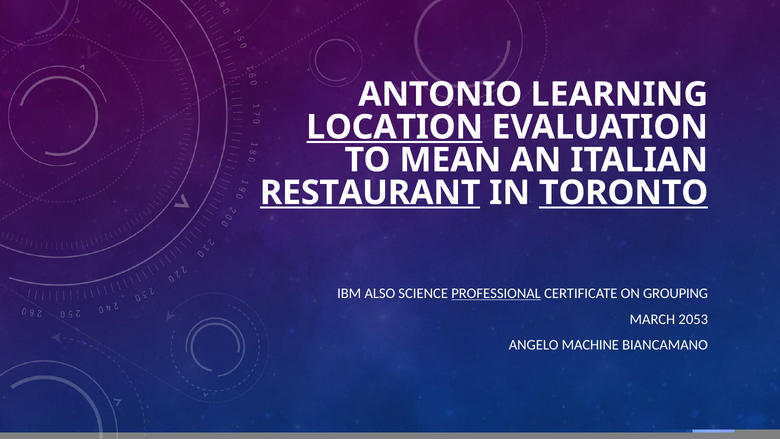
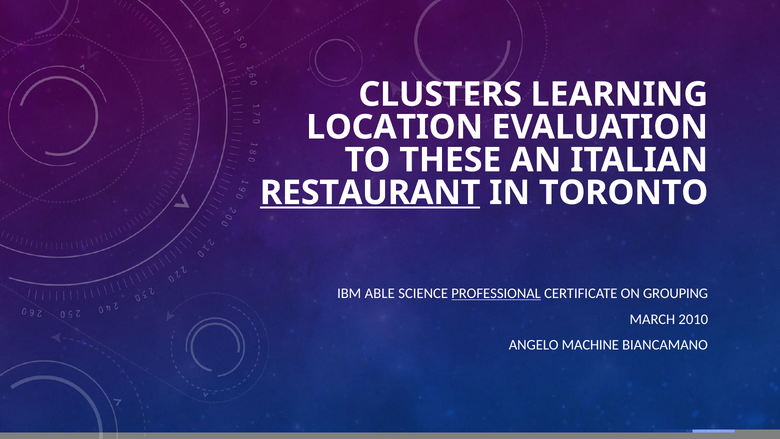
ANTONIO: ANTONIO -> CLUSTERS (440, 94)
LOCATION underline: present -> none (395, 127)
MEAN: MEAN -> THESE (450, 160)
TORONTO underline: present -> none (624, 193)
ALSO: ALSO -> ABLE (380, 293)
2053: 2053 -> 2010 (693, 319)
